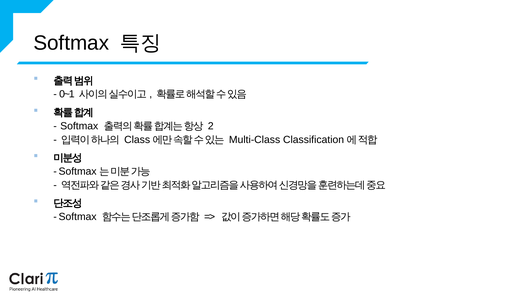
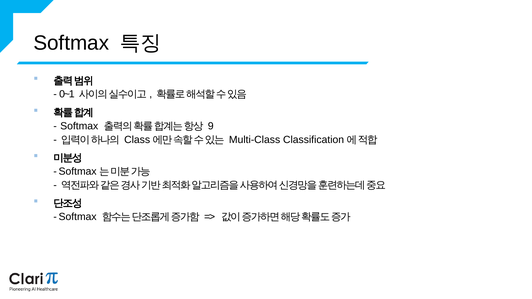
2: 2 -> 9 (211, 126)
